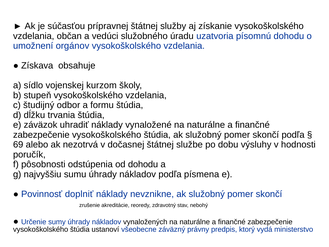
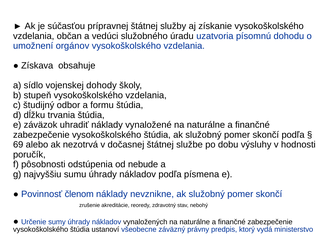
kurzom: kurzom -> dohody (101, 85)
od dohodu: dohodu -> nebude (143, 164)
doplniť: doplniť -> členom (79, 194)
